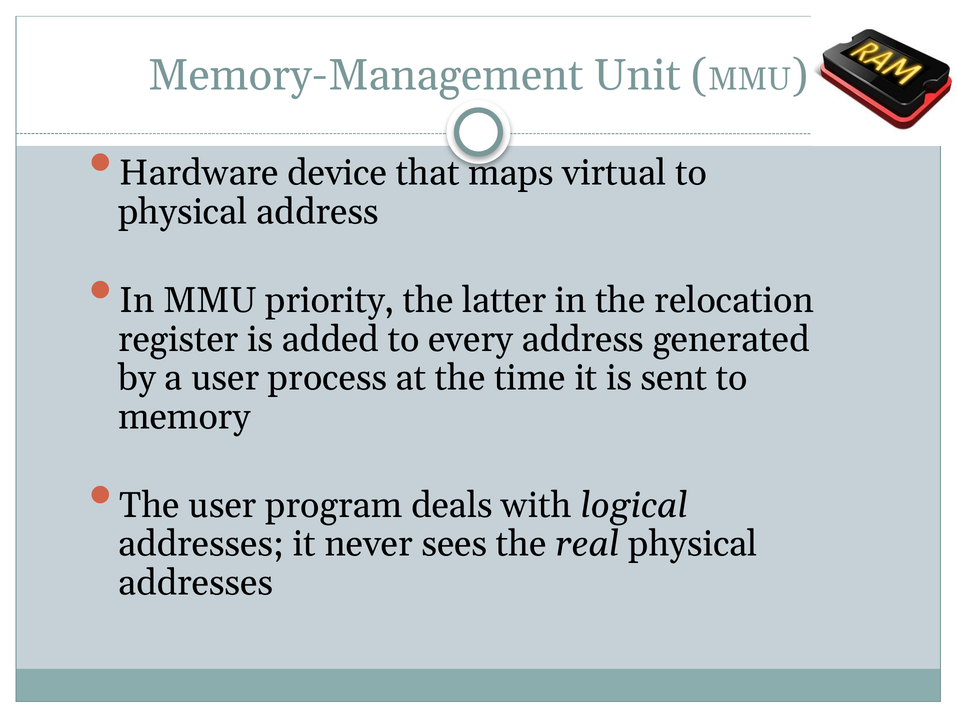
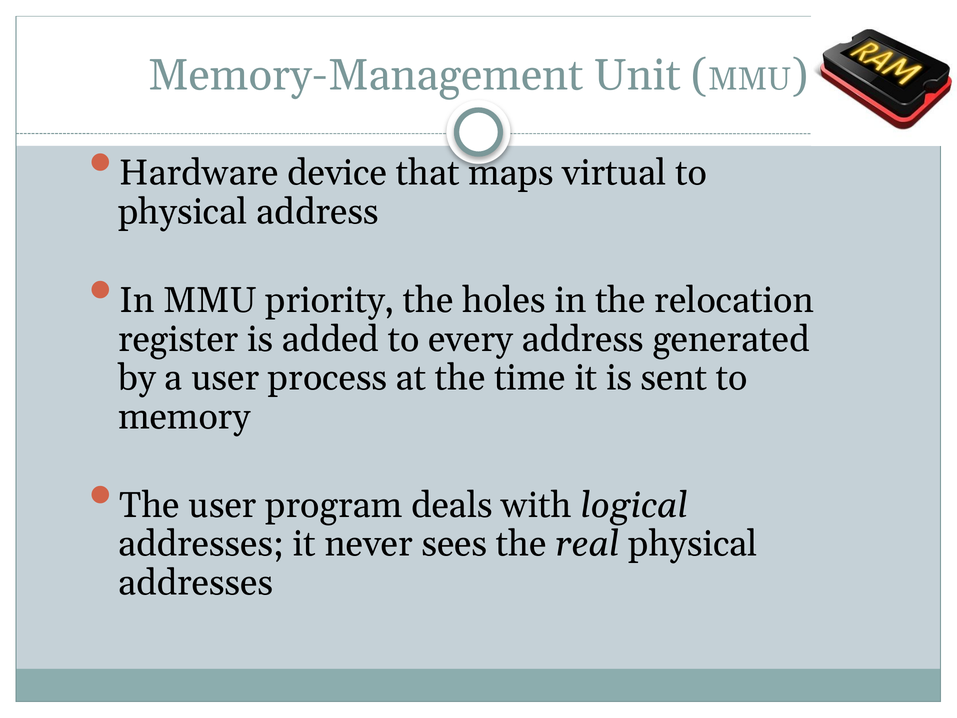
latter: latter -> holes (504, 300)
